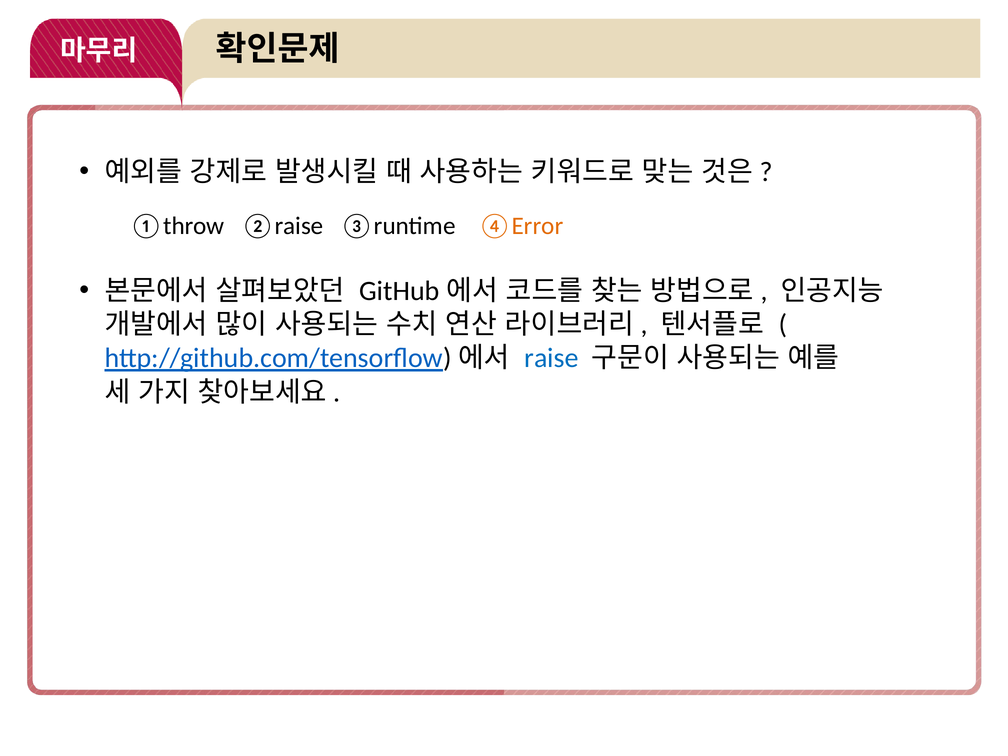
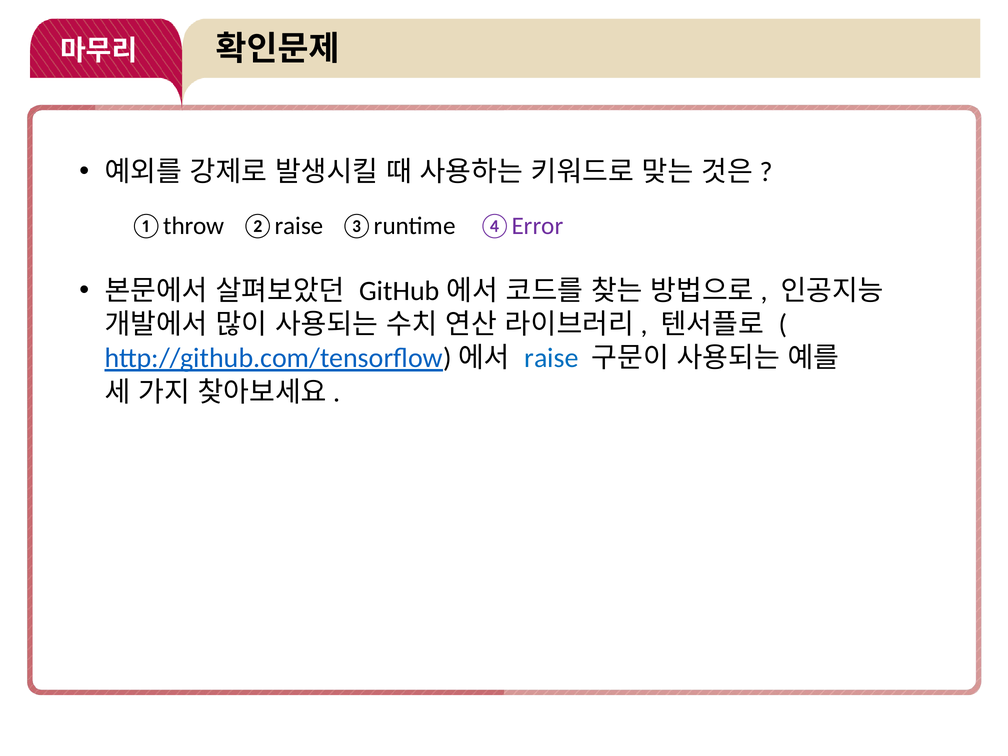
④Error colour: orange -> purple (521, 226)
